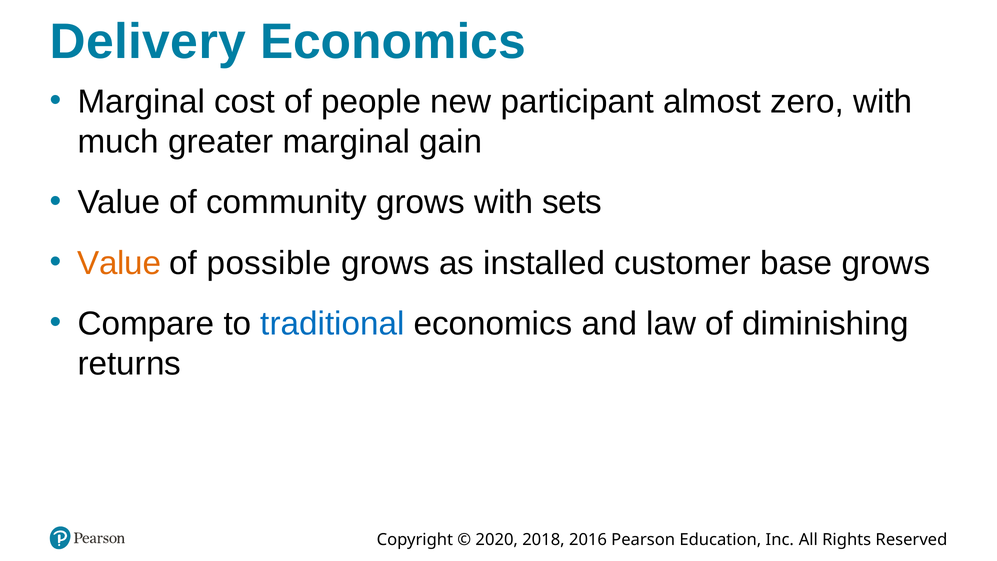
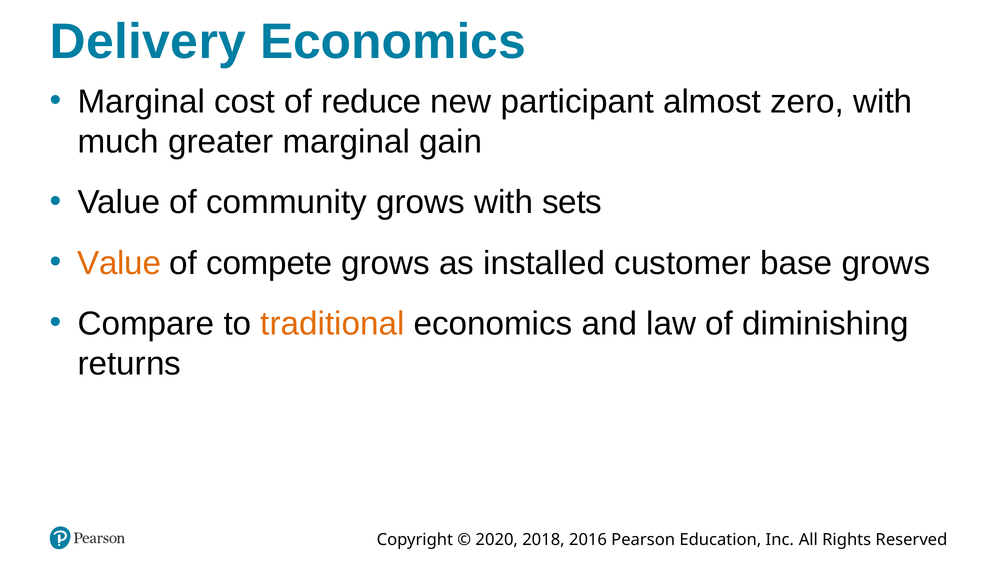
people: people -> reduce (371, 102)
possible: possible -> compete (269, 263)
traditional colour: blue -> orange (332, 324)
